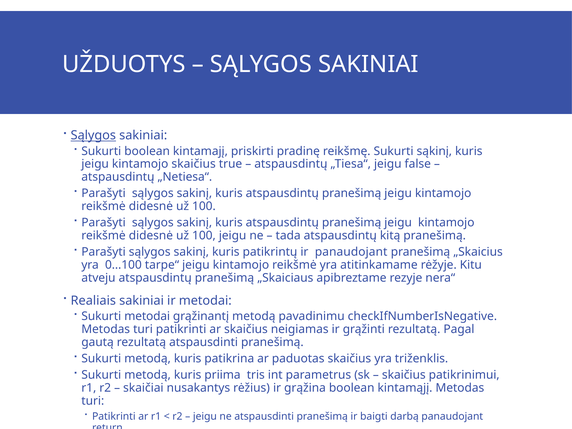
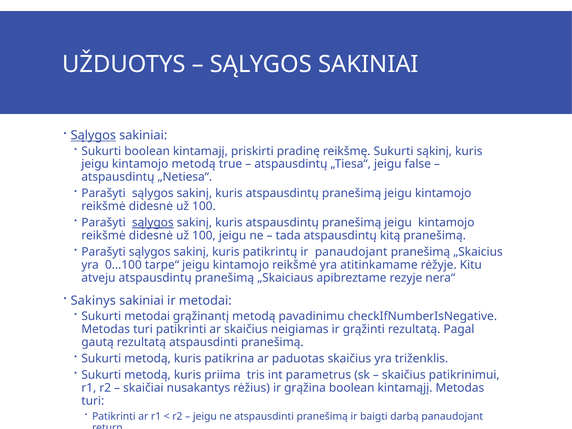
kintamojo skaičius: skaičius -> metodą (194, 164)
sąlygos underline: none -> present (153, 223)
Realiais: Realiais -> Sakinys (93, 301)
